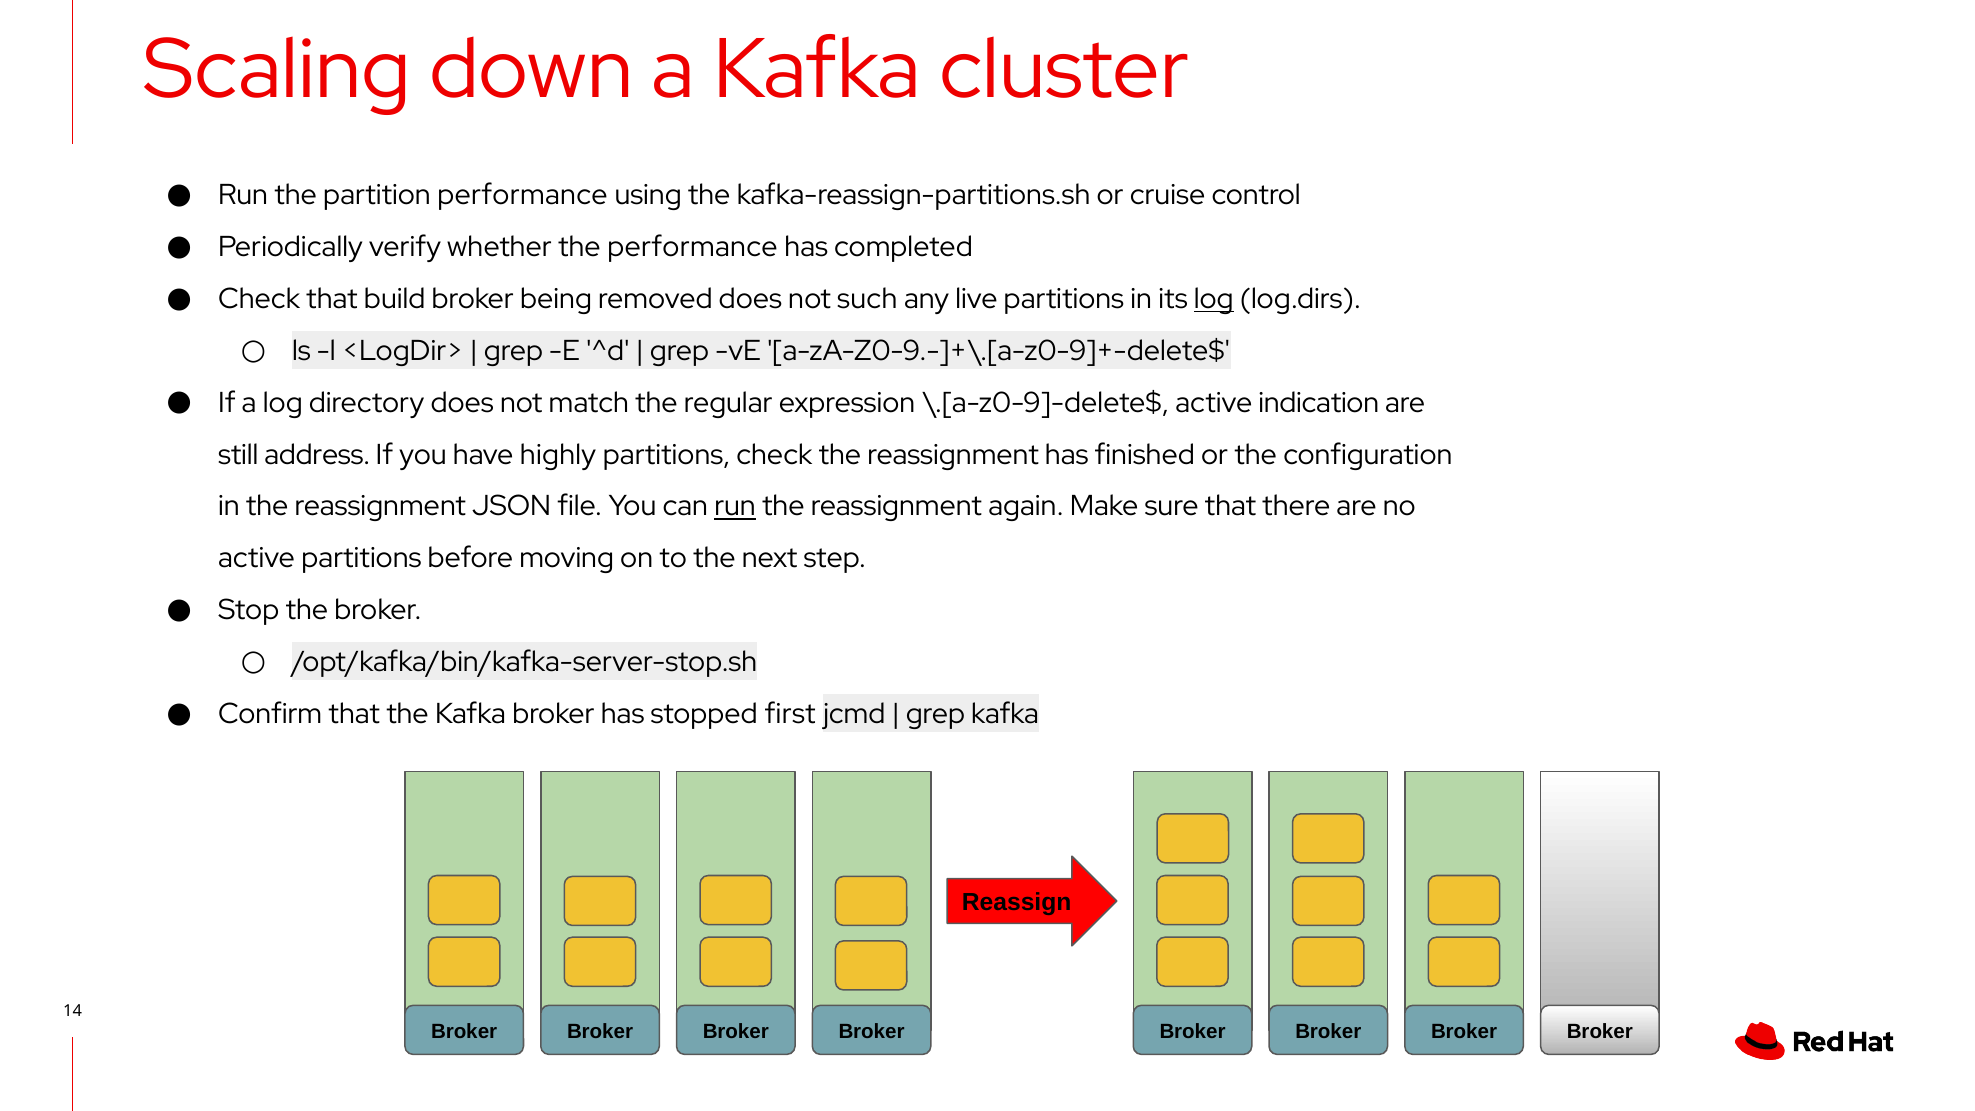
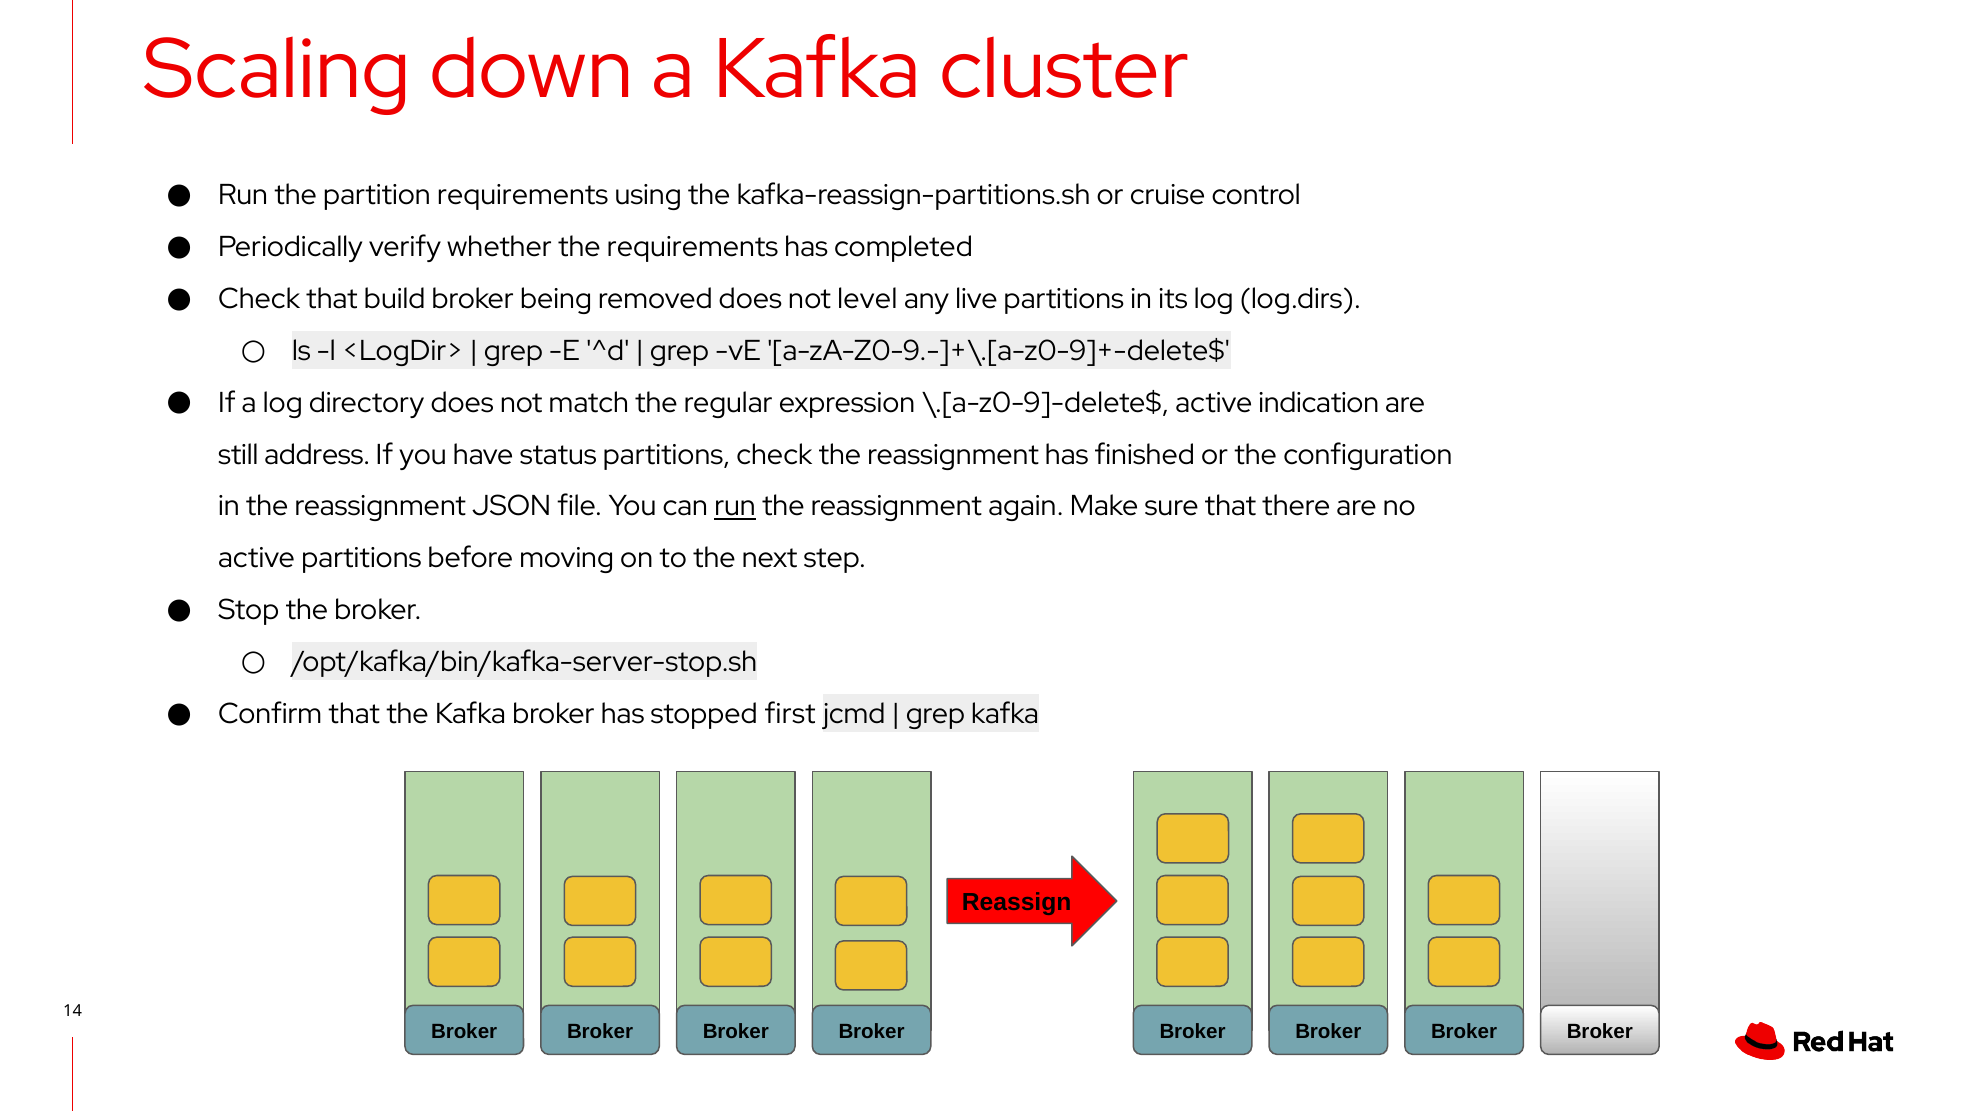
partition performance: performance -> requirements (523, 195)
the performance: performance -> requirements (693, 247)
such: such -> level (867, 299)
log underline: present -> none (1214, 299)
highly: highly -> status (558, 455)
